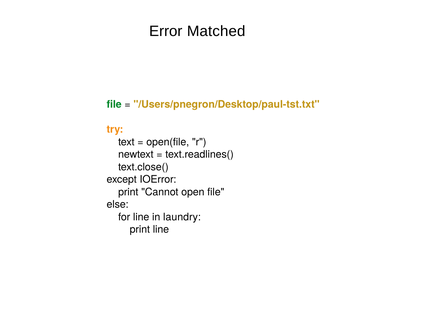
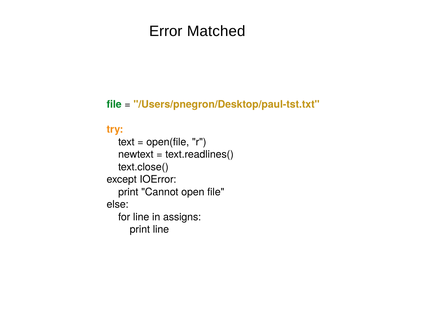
laundry: laundry -> assigns (182, 217)
